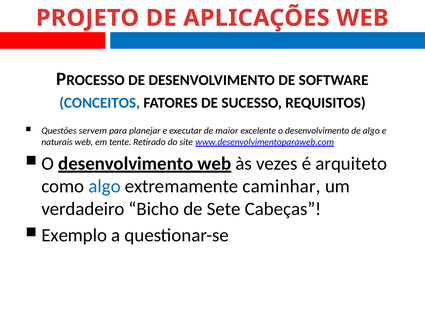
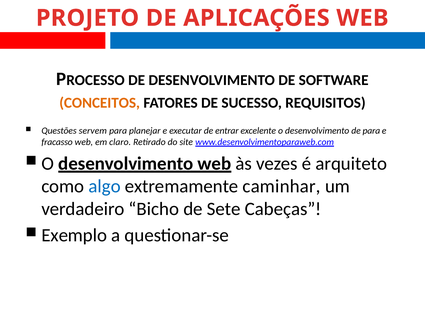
CONCEITOS colour: blue -> orange (100, 103)
maior: maior -> entrar (227, 131)
de algo: algo -> para (371, 131)
naturais: naturais -> fracasso (57, 142)
tente: tente -> claro (120, 142)
